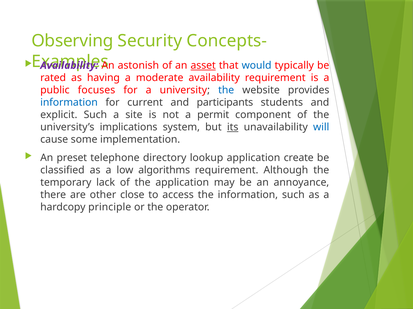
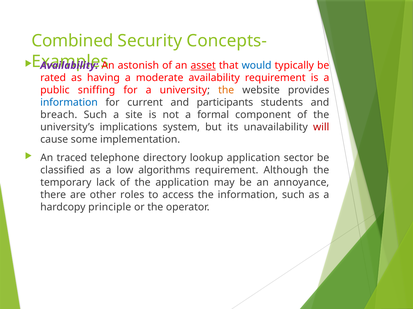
Observing: Observing -> Combined (72, 41)
focuses: focuses -> sniffing (97, 90)
the colour: blue -> orange (226, 90)
explicit: explicit -> breach (59, 115)
permit: permit -> formal (213, 115)
its underline: present -> none (233, 128)
will colour: blue -> red (321, 128)
preset: preset -> traced (72, 158)
create: create -> sector (299, 158)
close: close -> roles (132, 195)
